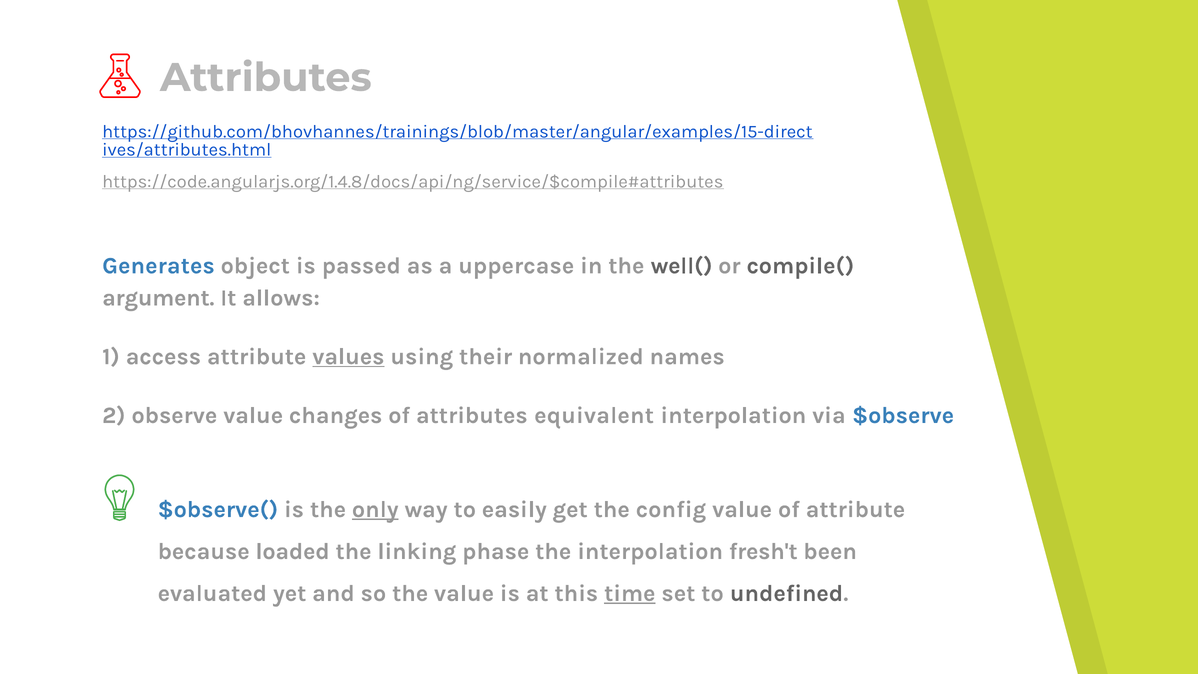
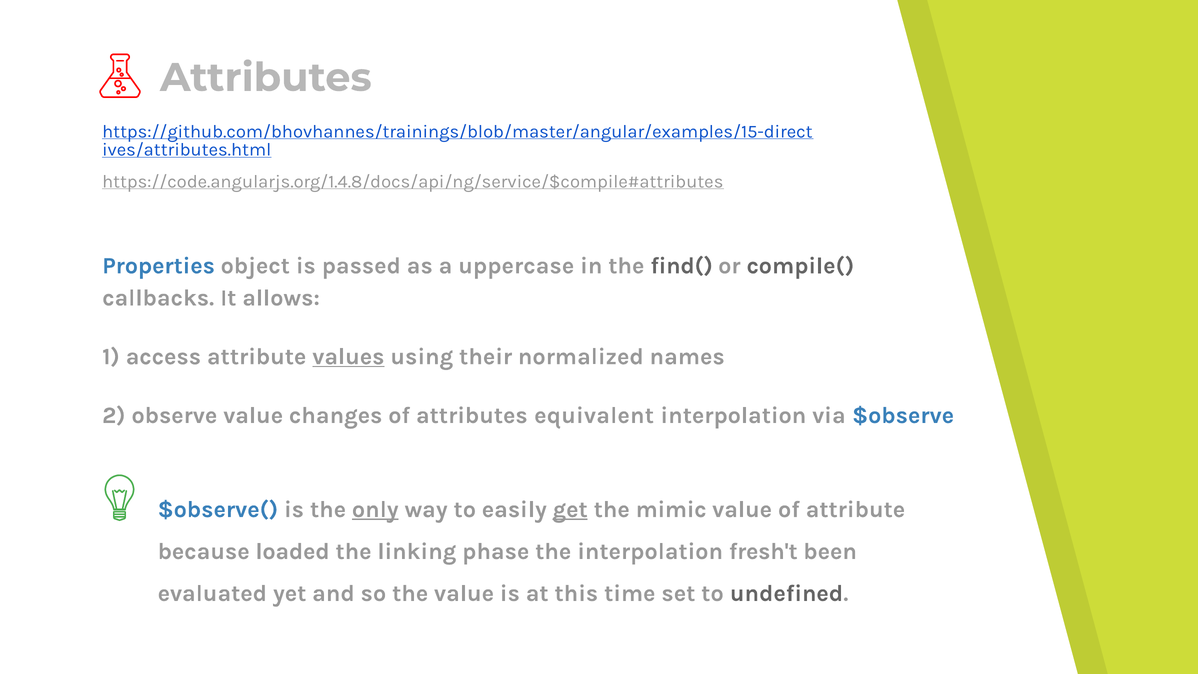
Generates: Generates -> Properties (159, 266)
well(: well( -> find( (682, 266)
argument: argument -> callbacks (158, 298)
get underline: none -> present (570, 509)
config: config -> mimic (671, 509)
time underline: present -> none (630, 593)
